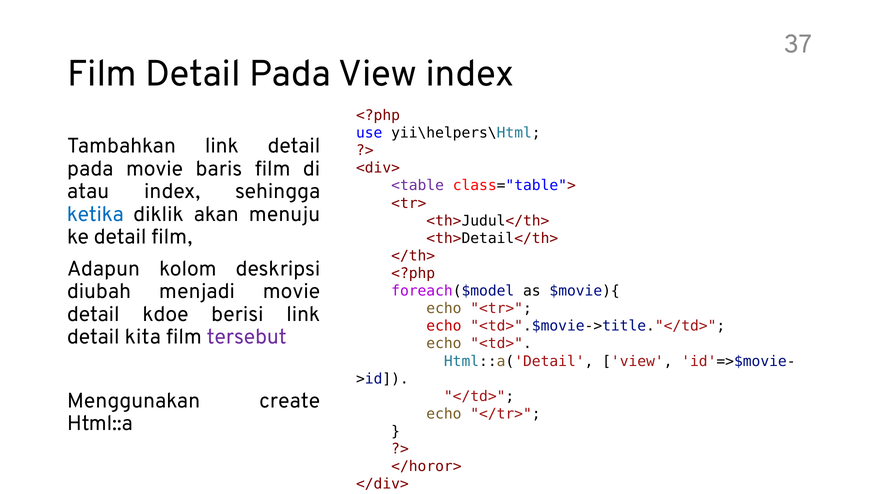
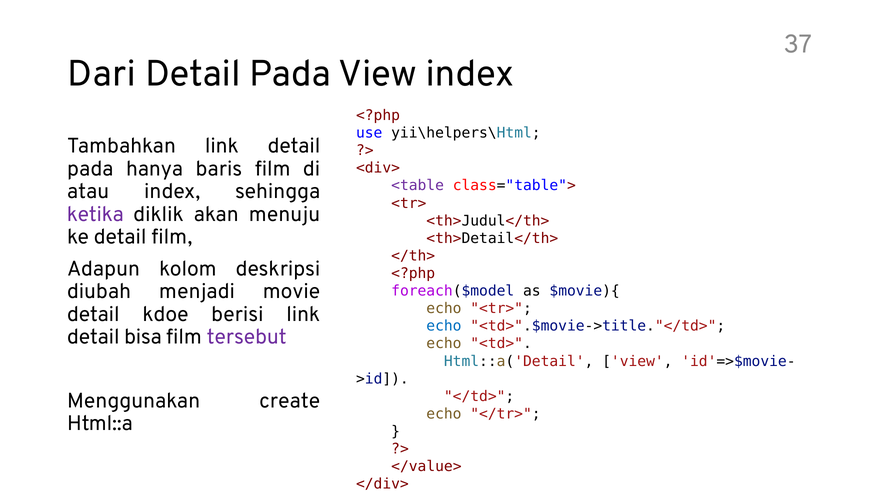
Film: Film -> Dari (102, 74)
pada movie: movie -> hanya (155, 169)
ketika colour: blue -> purple (95, 214)
echo colour: red -> blue (444, 326)
kita: kita -> bisa (143, 337)
</horor>: </horor> -> </value> (426, 467)
